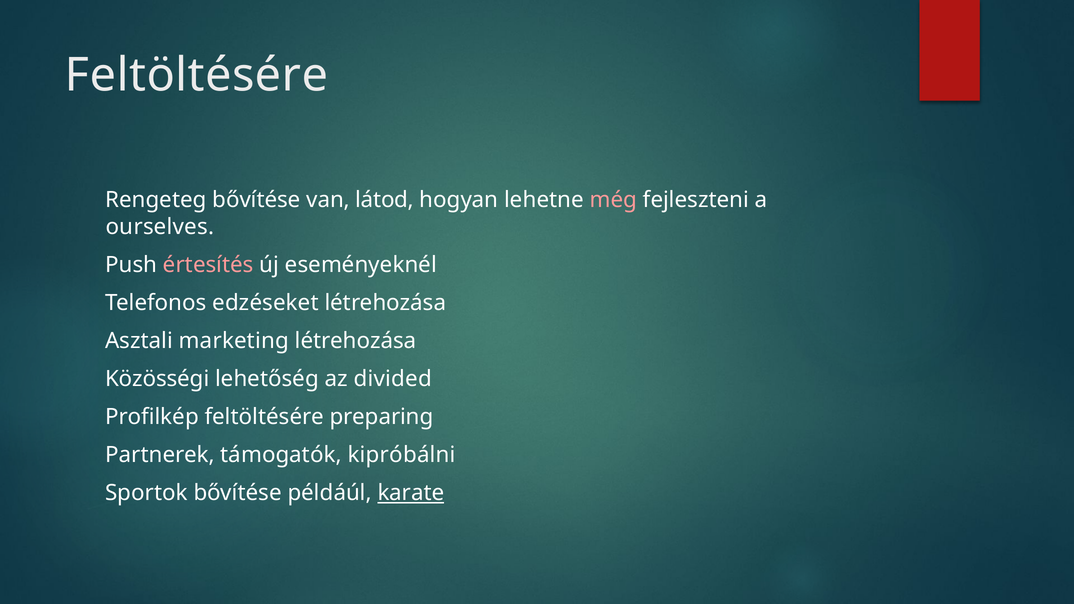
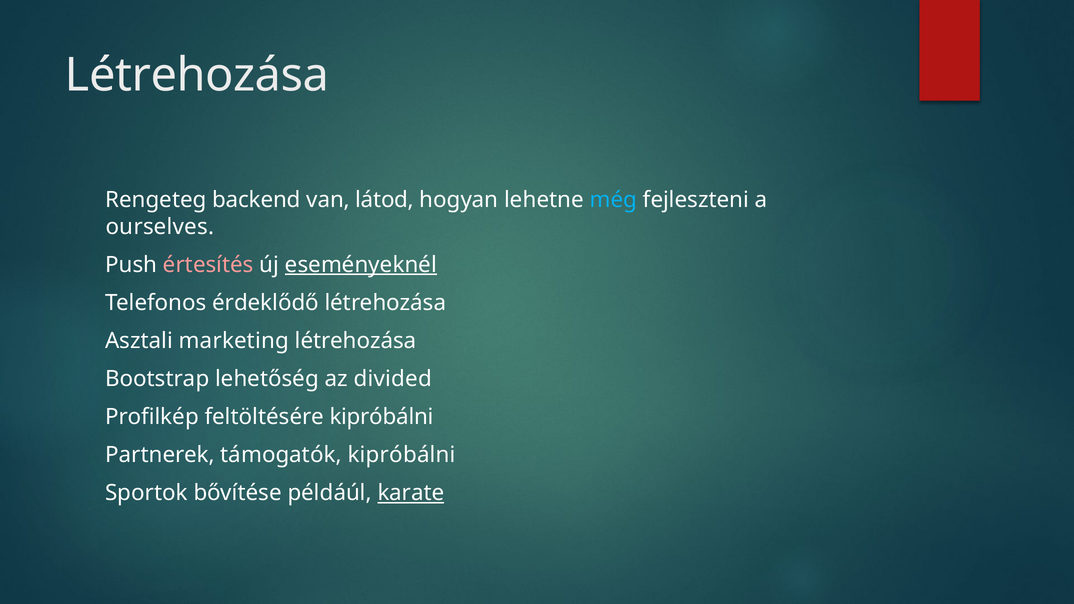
Feltöltésére: Feltöltésére -> Létrehozása (197, 75)
Rengeteg bővítése: bővítése -> backend (256, 200)
még colour: pink -> light blue (613, 200)
eseményeknél underline: none -> present (361, 265)
edzéseket: edzéseket -> érdeklődő (266, 303)
Közösségi: Közösségi -> Bootstrap (157, 379)
feltöltésére preparing: preparing -> kipróbálni (382, 417)
